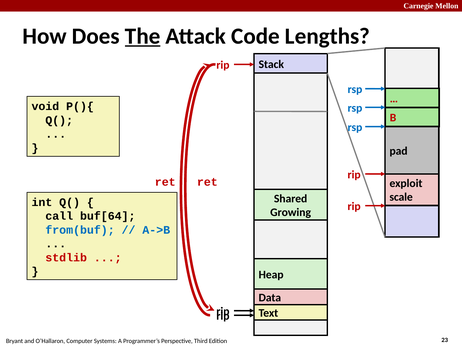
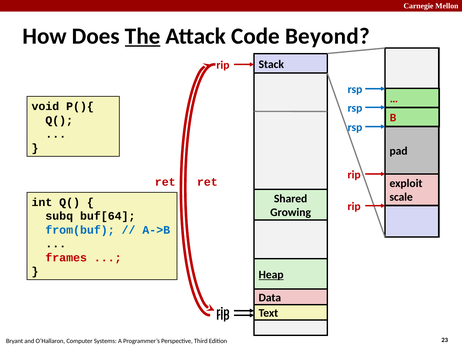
Lengths: Lengths -> Beyond (327, 36)
call: call -> subq (59, 216)
stdlib: stdlib -> frames (66, 258)
Heap underline: none -> present (271, 275)
